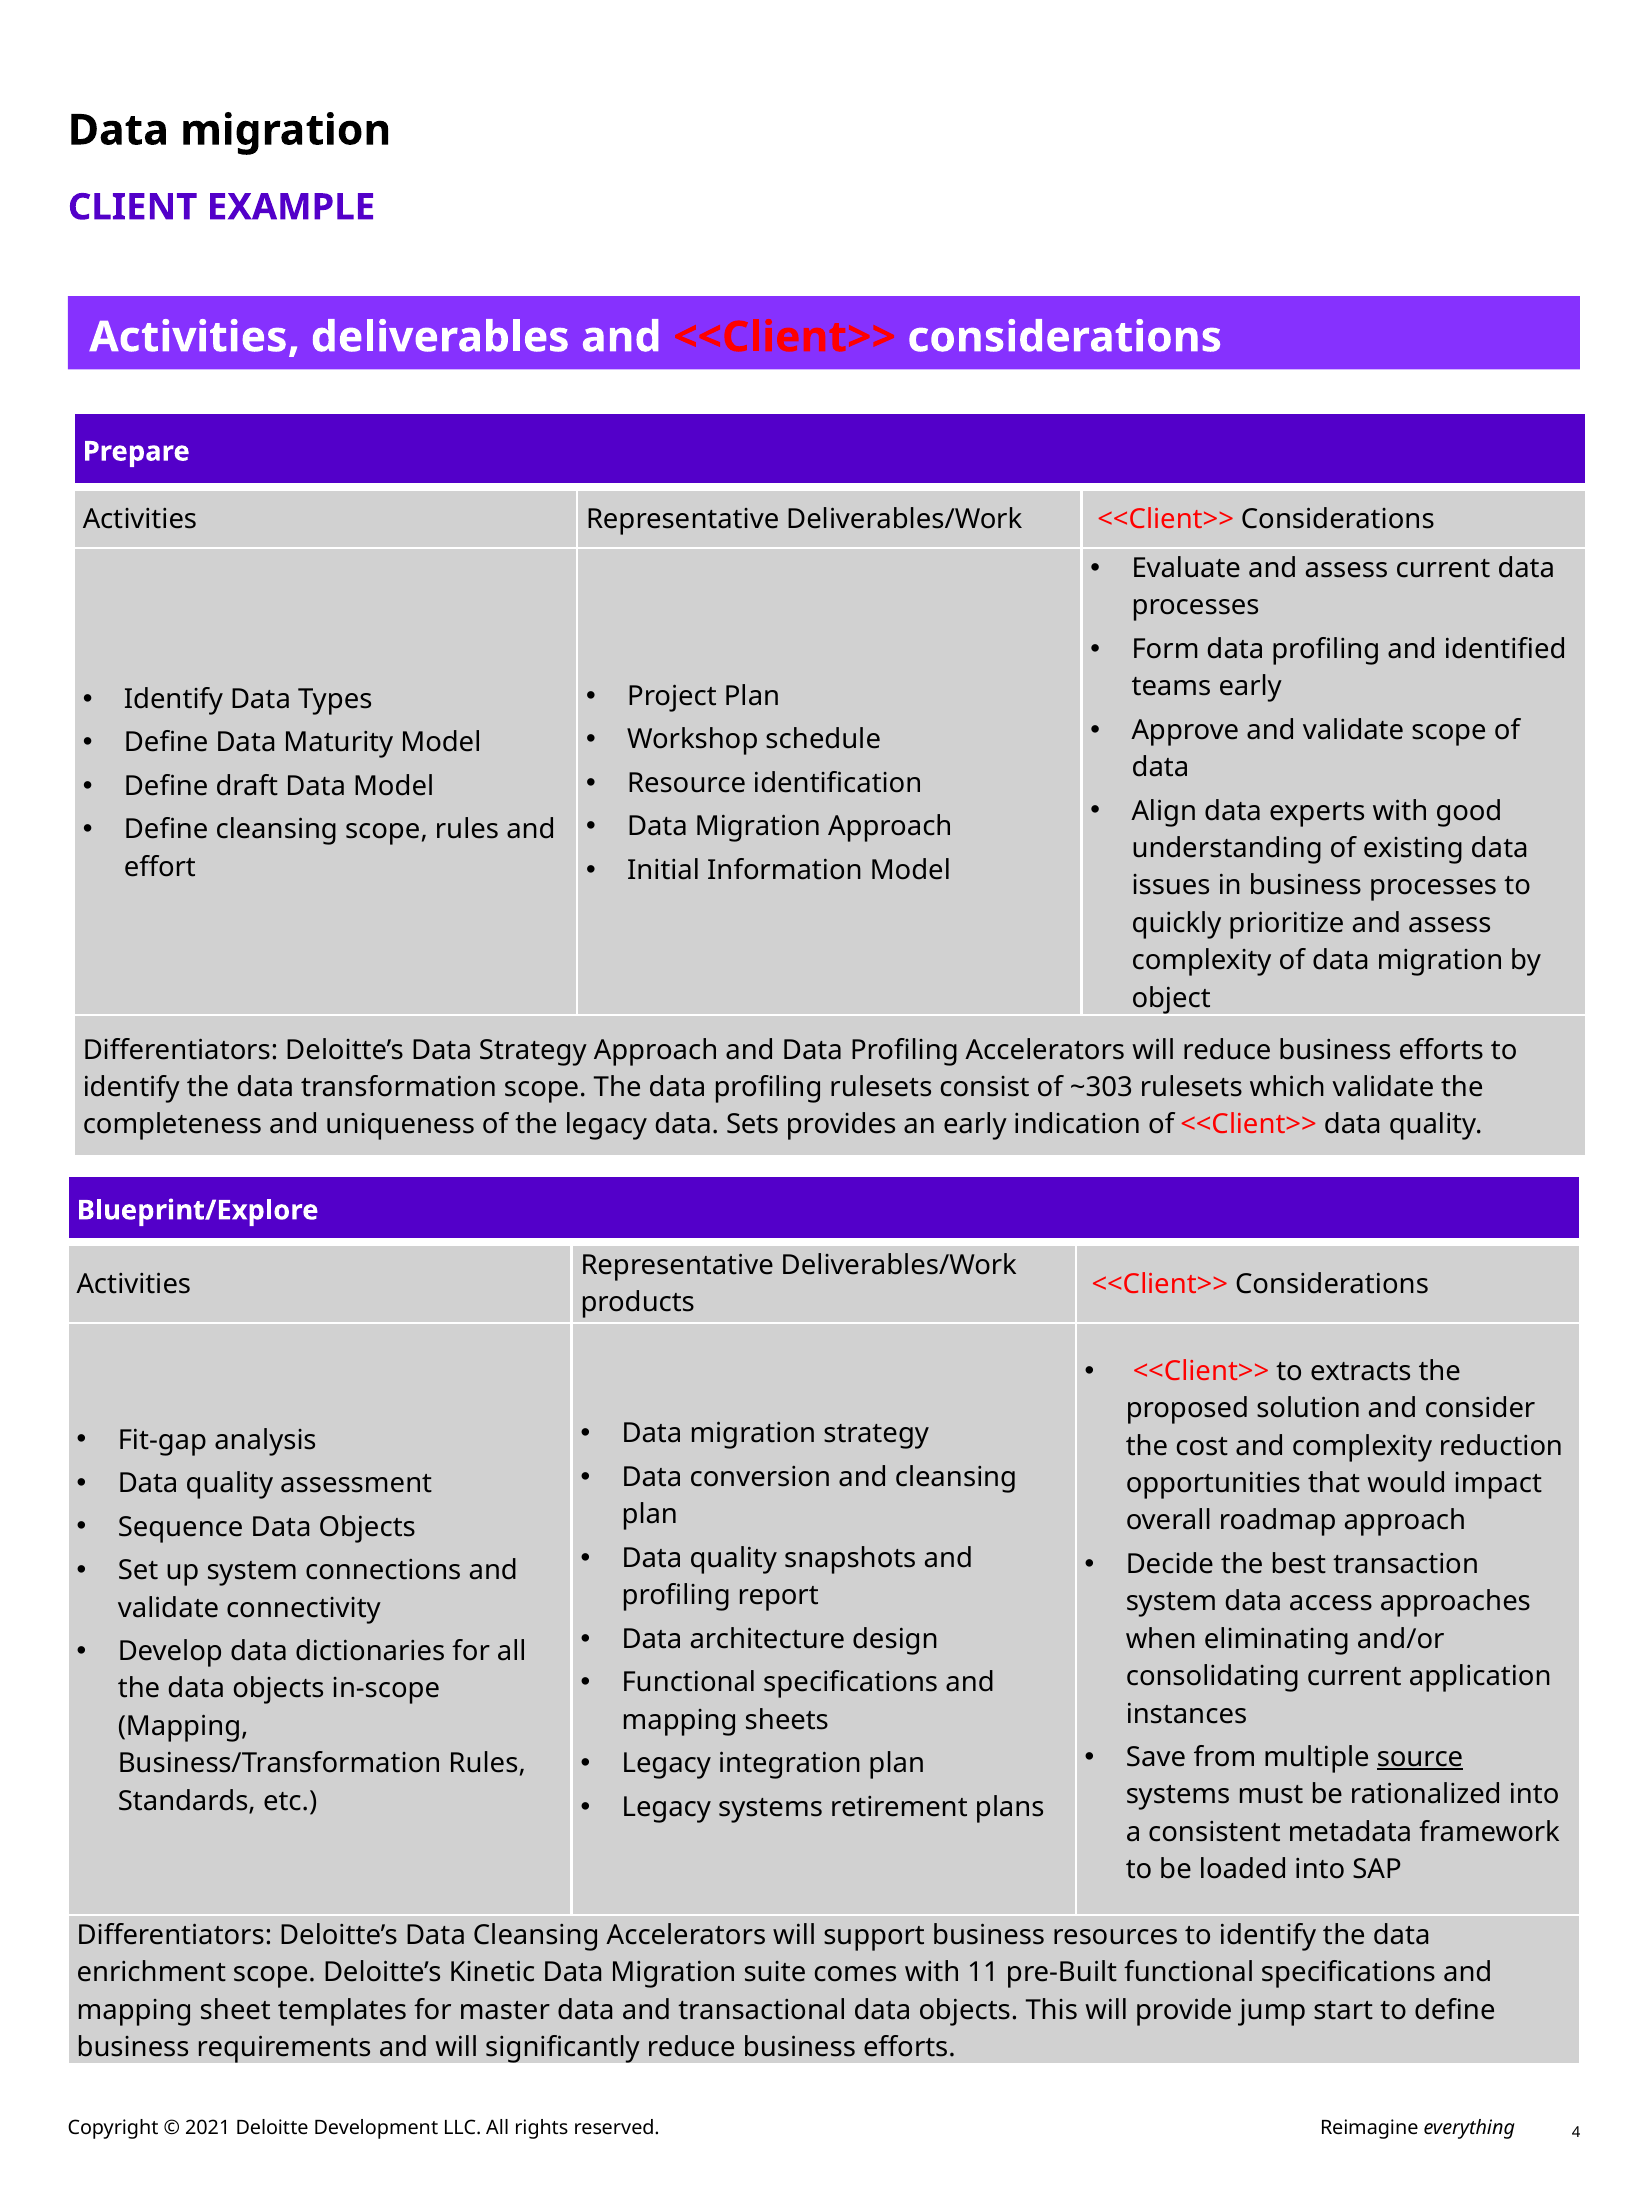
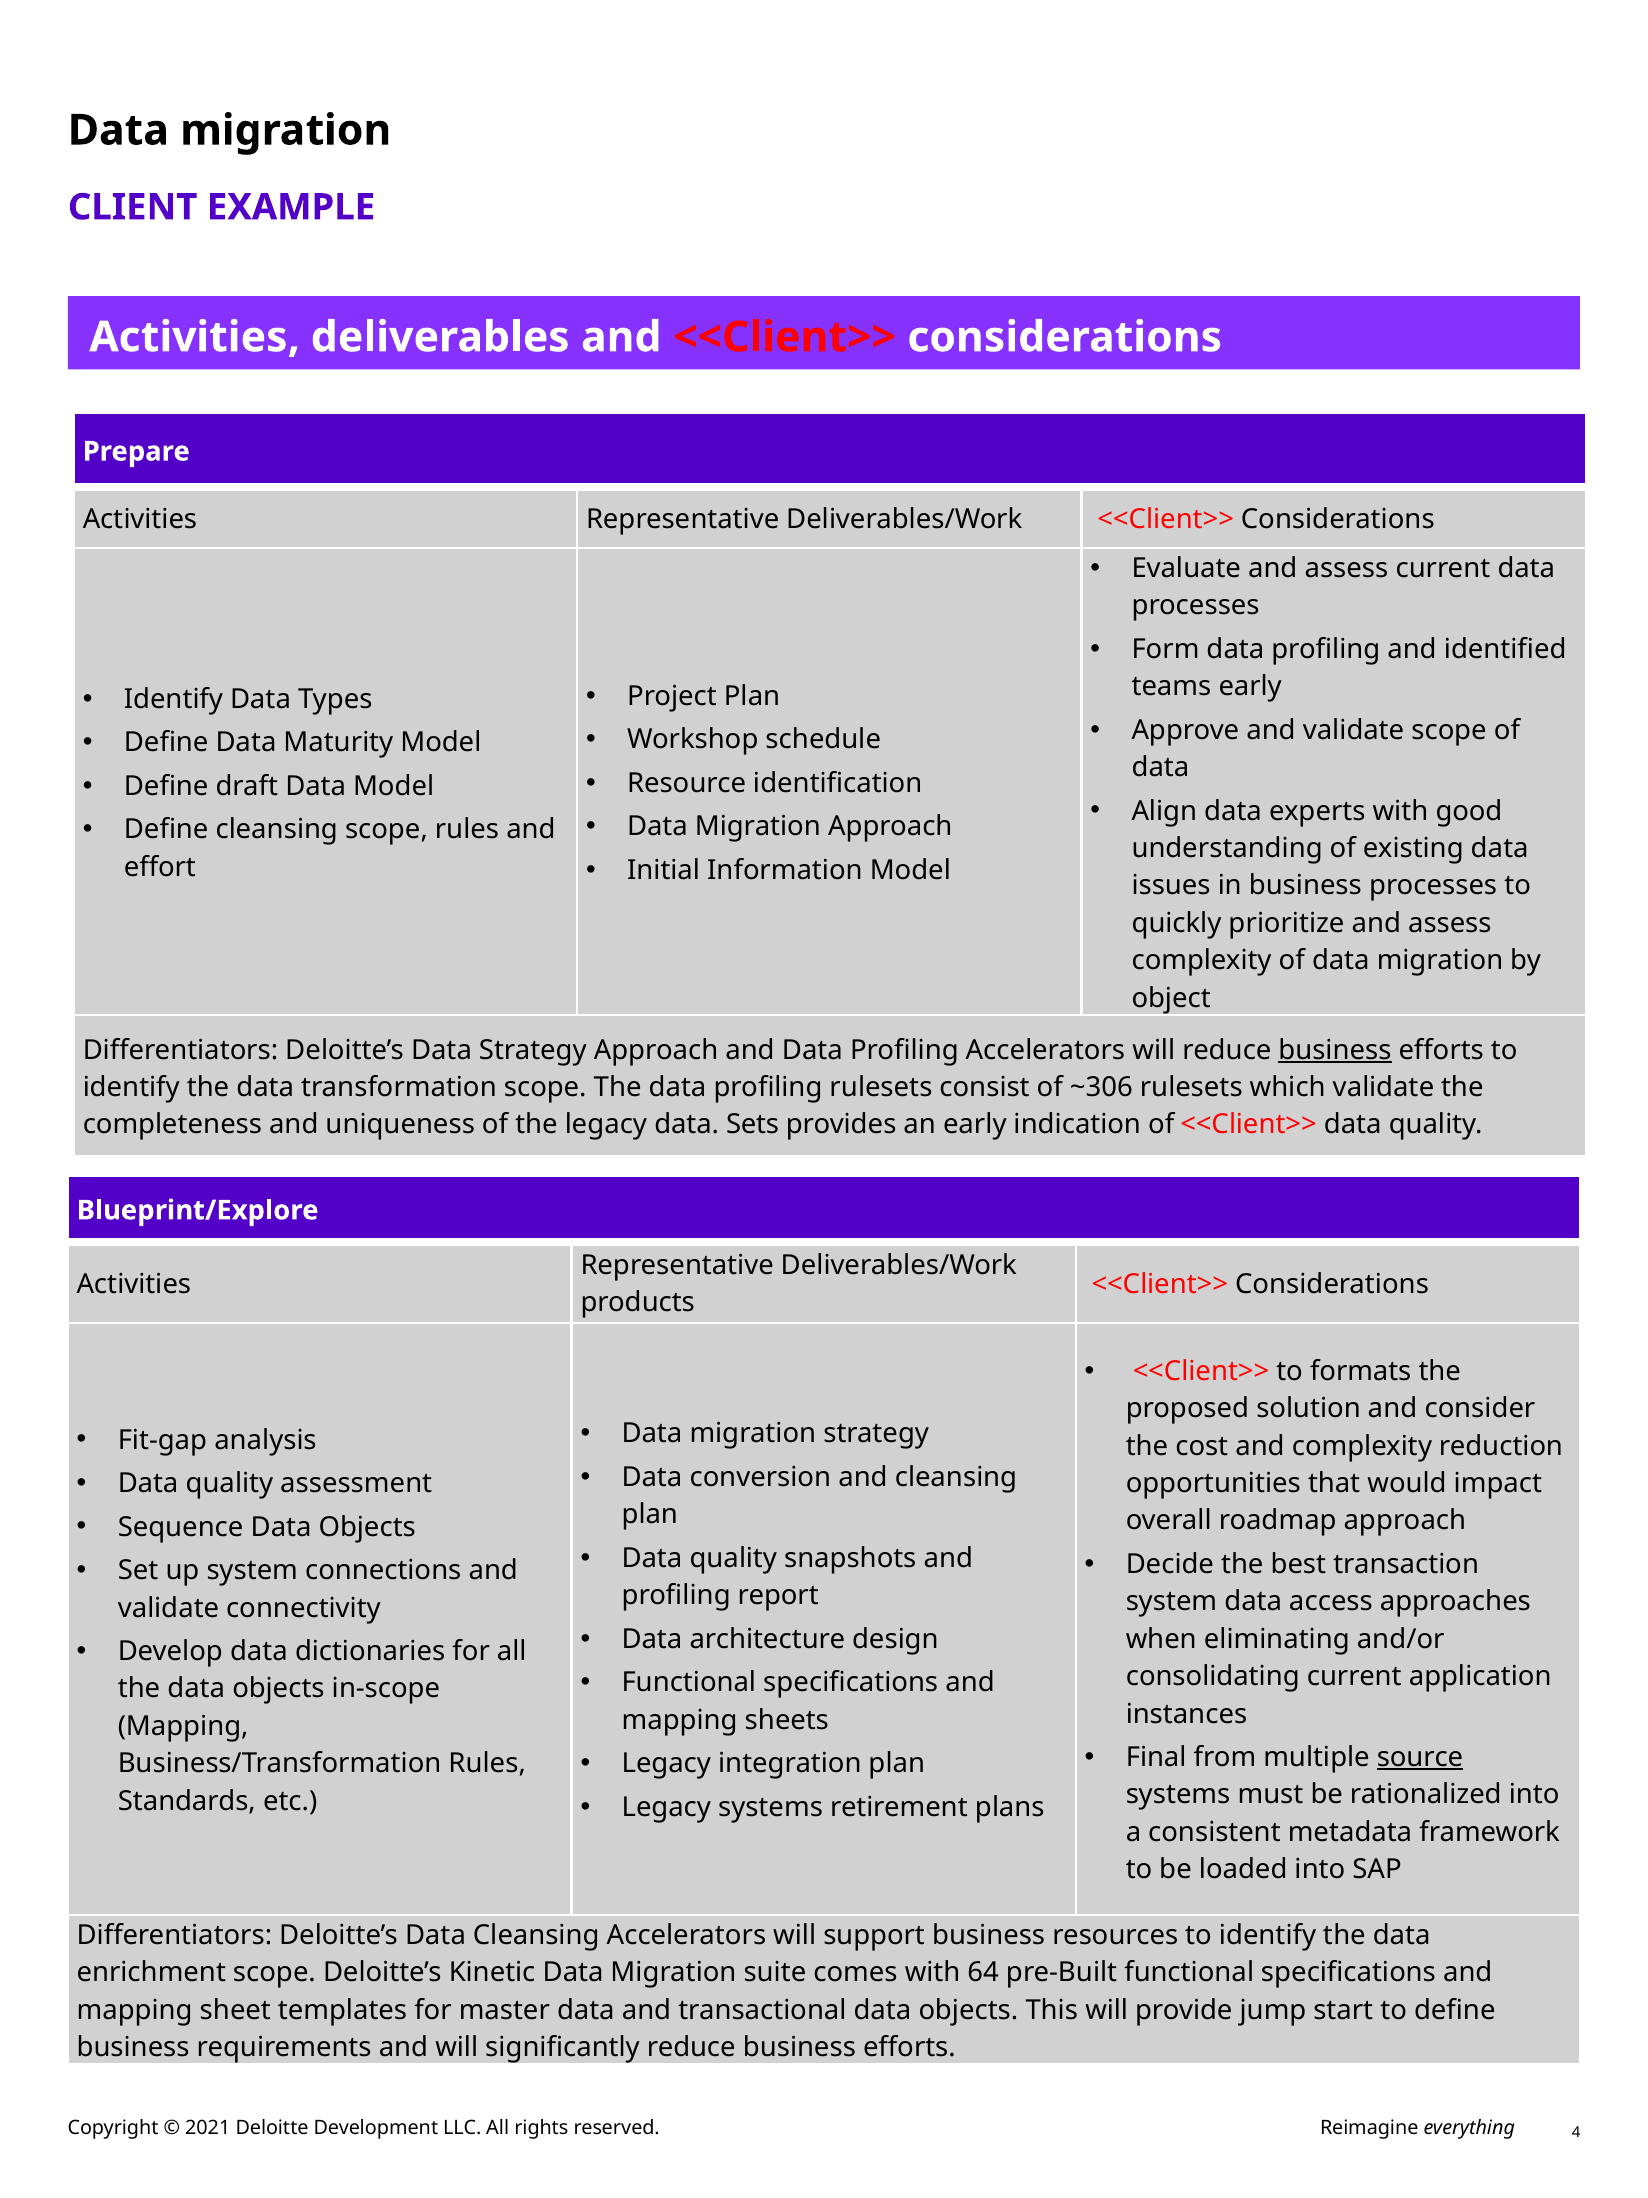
business underline: none -> present (1335, 1050)
~303: ~303 -> ~306 (1101, 1087)
extracts: extracts -> formats (1361, 1371)
Save: Save -> Final (1156, 1757)
11: 11 -> 64 (983, 1972)
